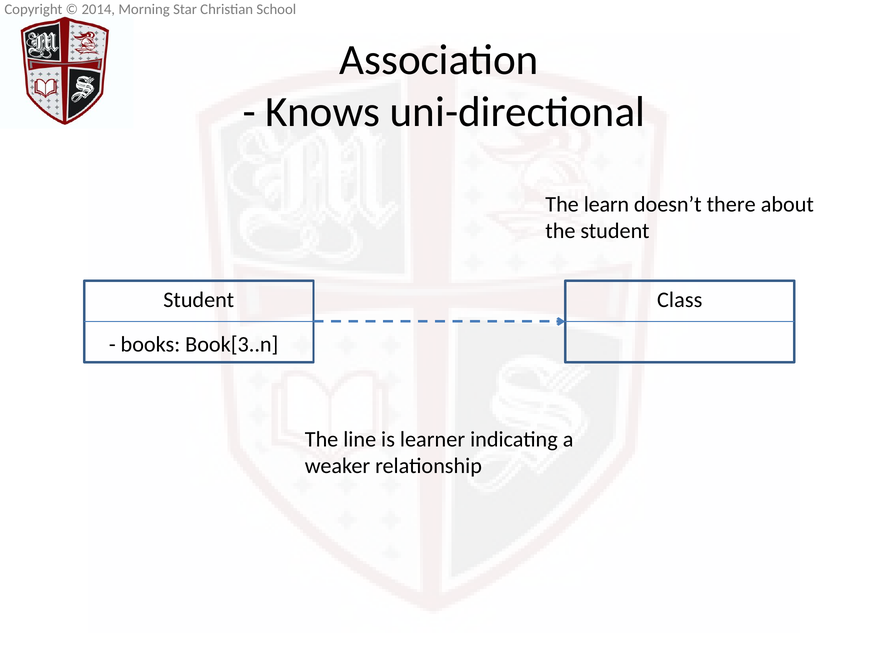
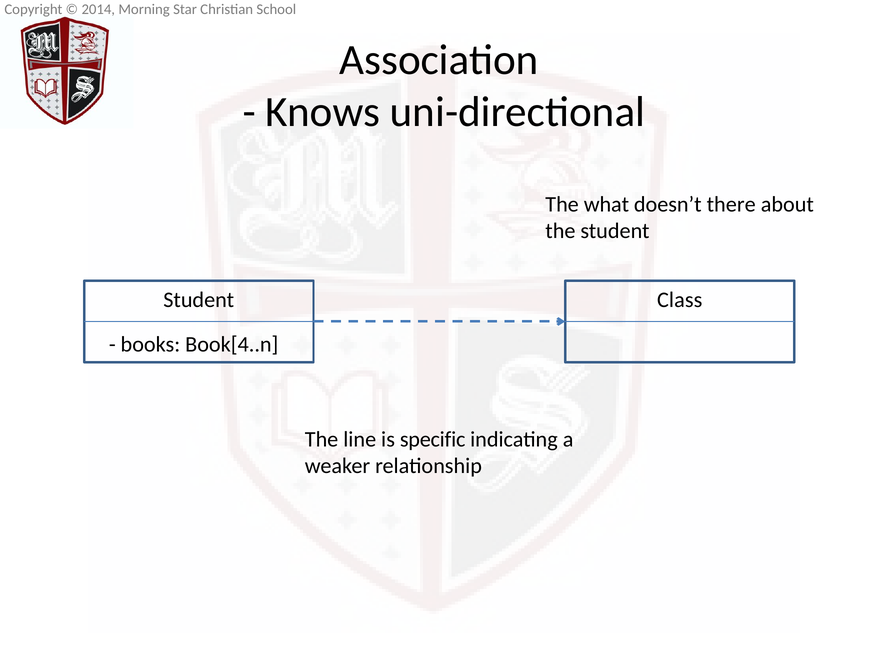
learn: learn -> what (606, 204)
Book[3..n: Book[3..n -> Book[4..n (232, 344)
learner: learner -> specific (433, 439)
